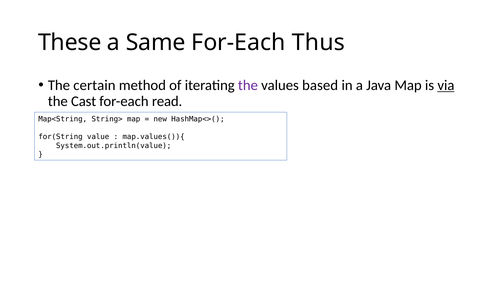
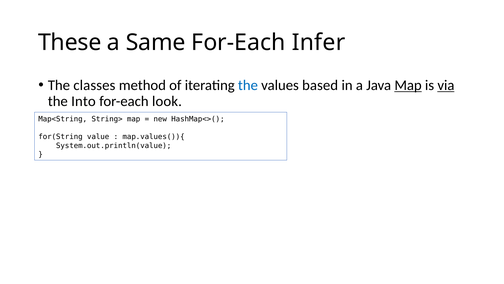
Thus: Thus -> Infer (318, 42)
certain: certain -> classes (94, 85)
the colour: purple -> blue (248, 85)
Map underline: none -> present (408, 85)
Cast: Cast -> Into (83, 101)
read: read -> look (167, 101)
